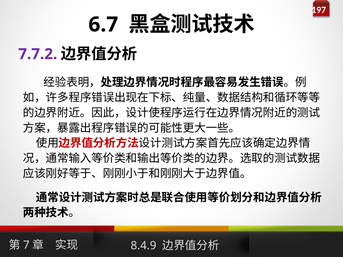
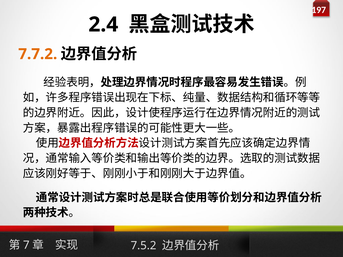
6.7: 6.7 -> 2.4 (103, 25)
7.7.2 colour: purple -> orange (38, 54)
8.4.9: 8.4.9 -> 7.5.2 (143, 246)
